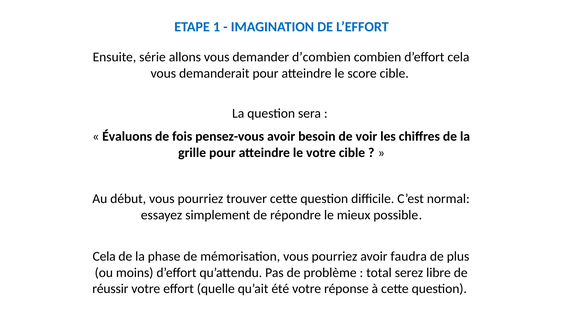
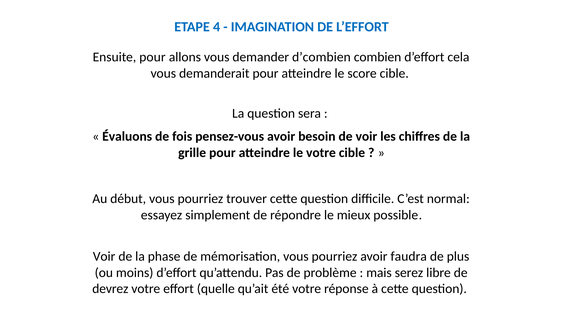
1: 1 -> 4 (217, 27)
Ensuite série: série -> pour (152, 57)
Cela: Cela -> Voir (104, 257)
total: total -> mais (379, 273)
réussir: réussir -> devrez (110, 289)
